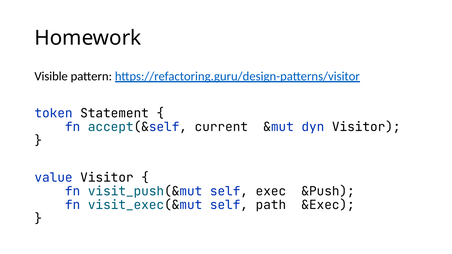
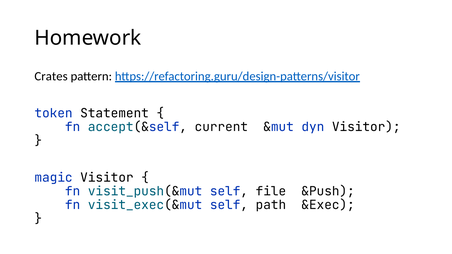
Visible: Visible -> Crates (51, 76)
value: value -> magic (54, 178)
exec: exec -> file (275, 191)
